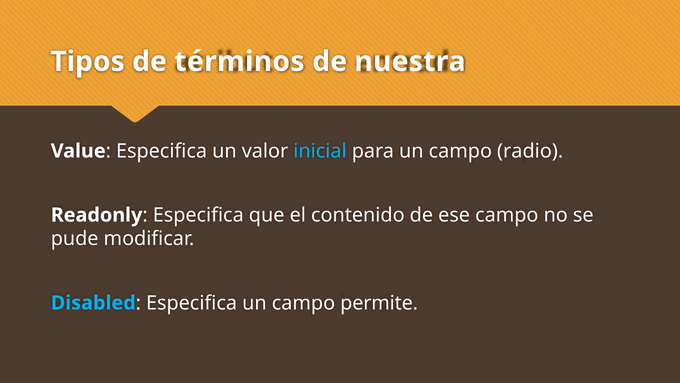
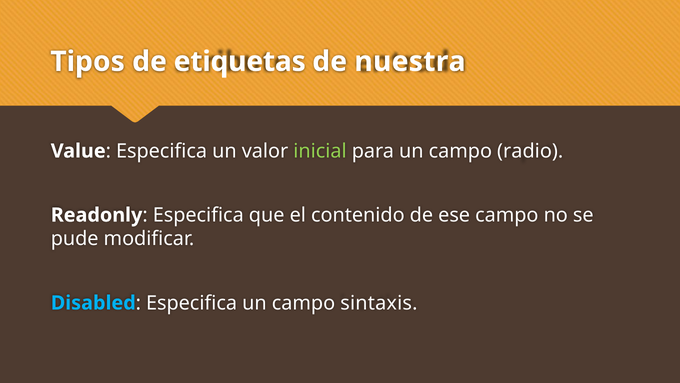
términos: términos -> etiquetas (240, 61)
inicial colour: light blue -> light green (320, 151)
permite: permite -> sintaxis (379, 303)
